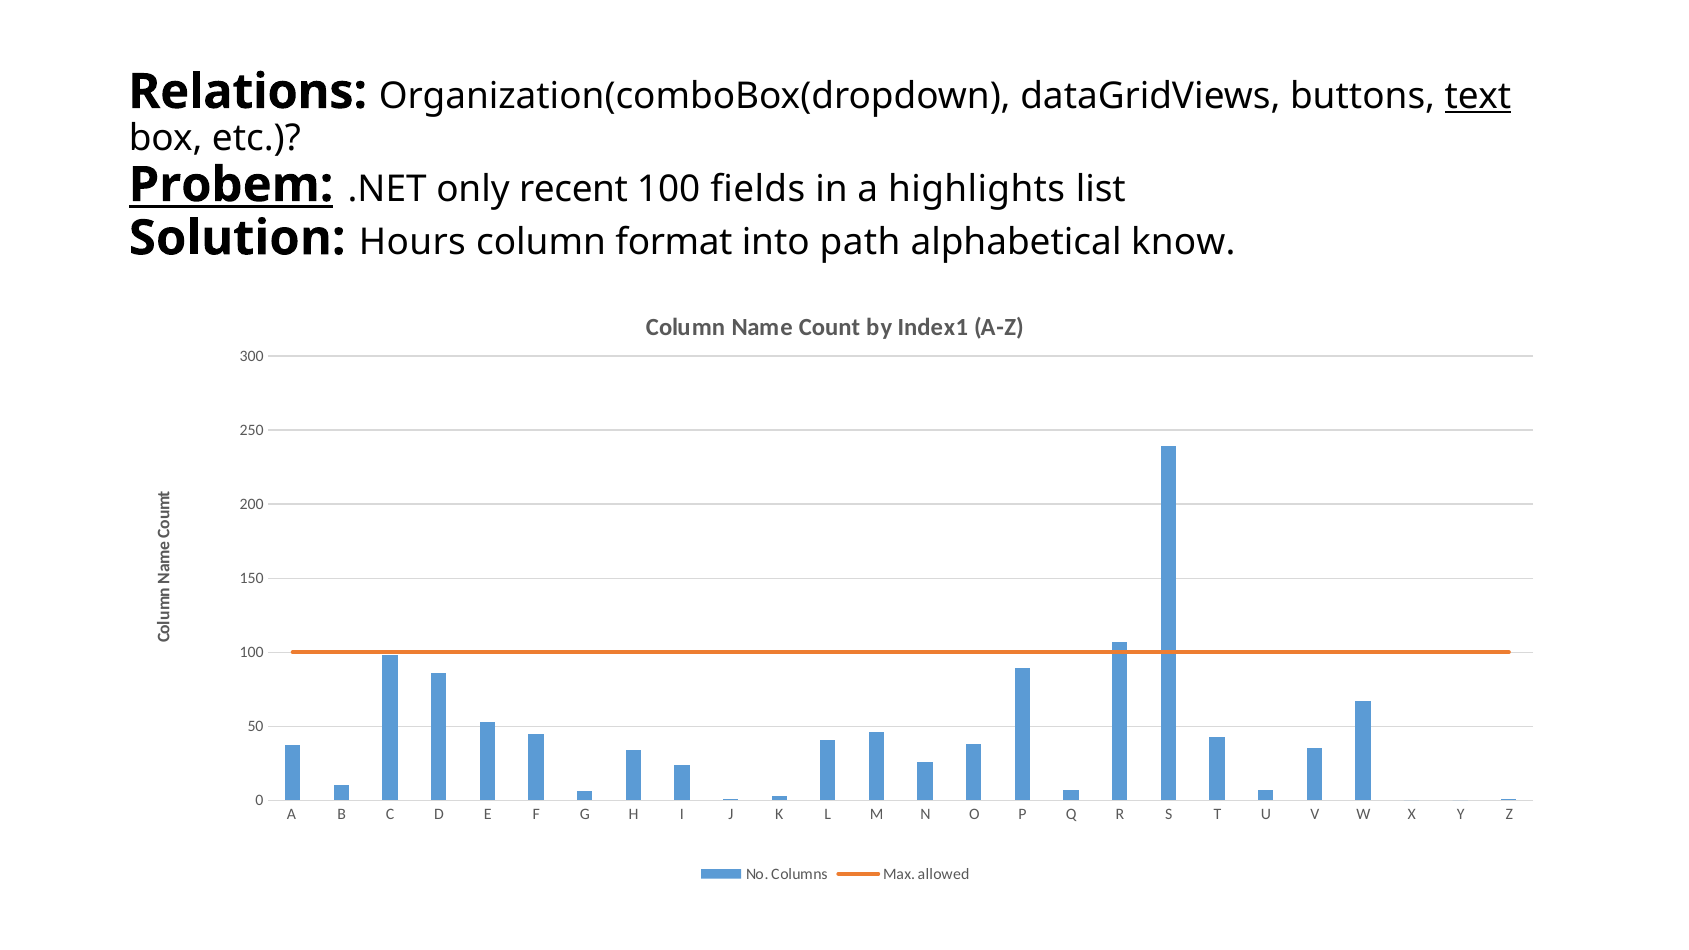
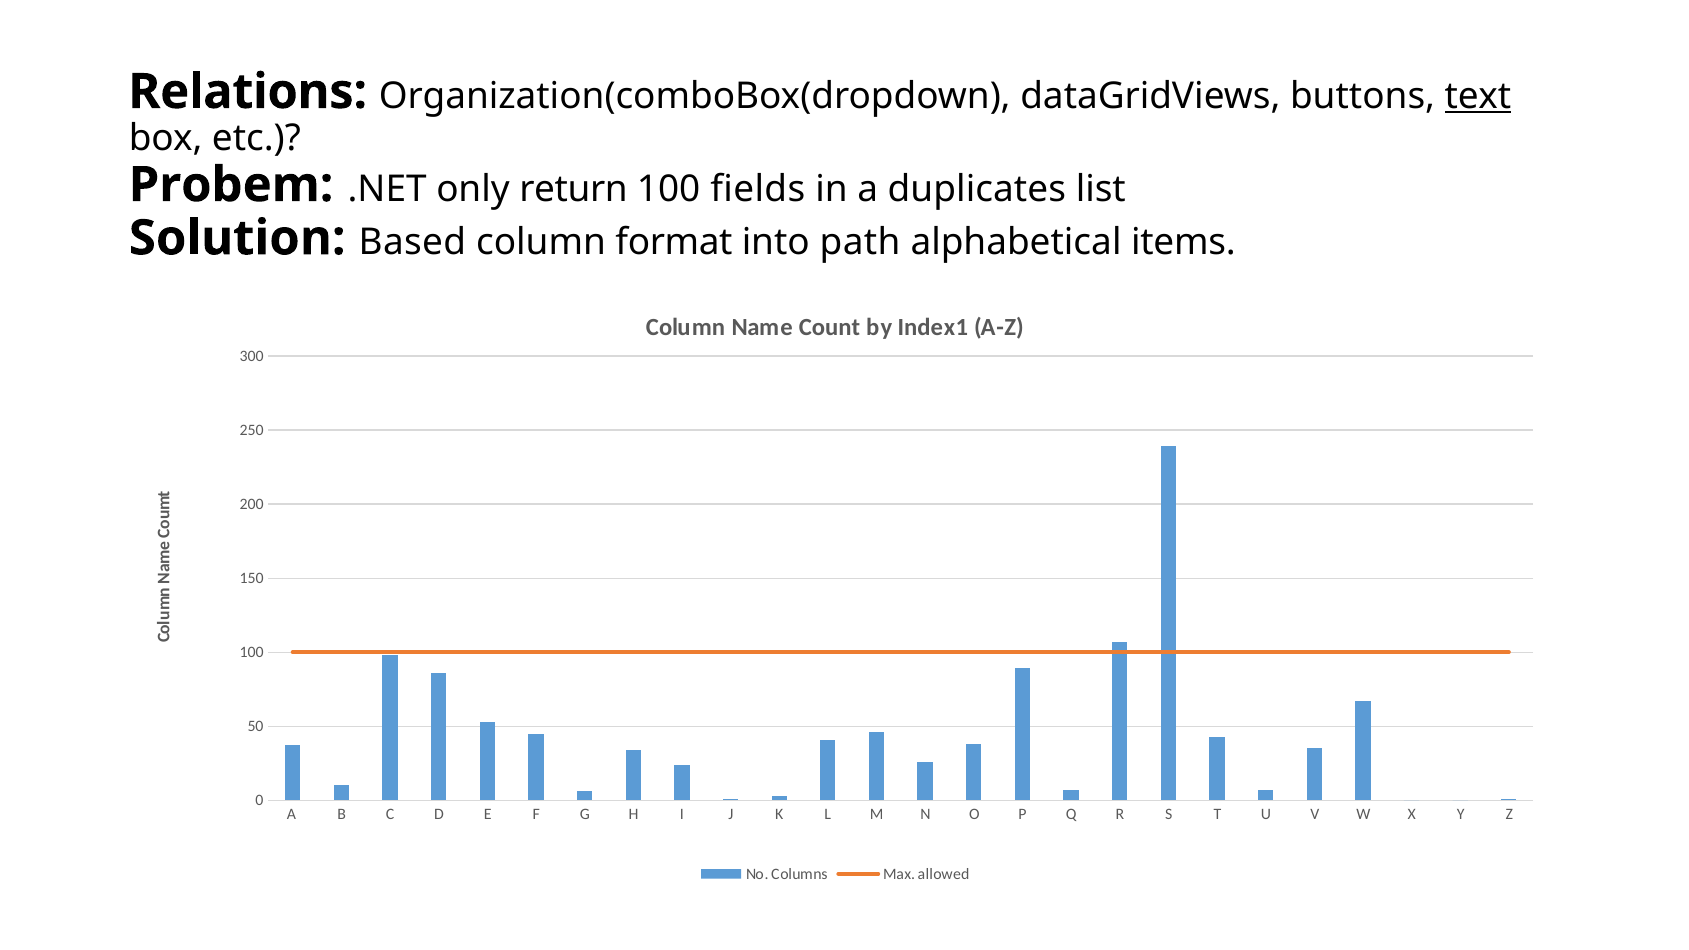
Probem underline: present -> none (231, 185)
recent: recent -> return (574, 189)
highlights: highlights -> duplicates (977, 189)
Hours: Hours -> Based (412, 242)
know: know -> items (1183, 242)
